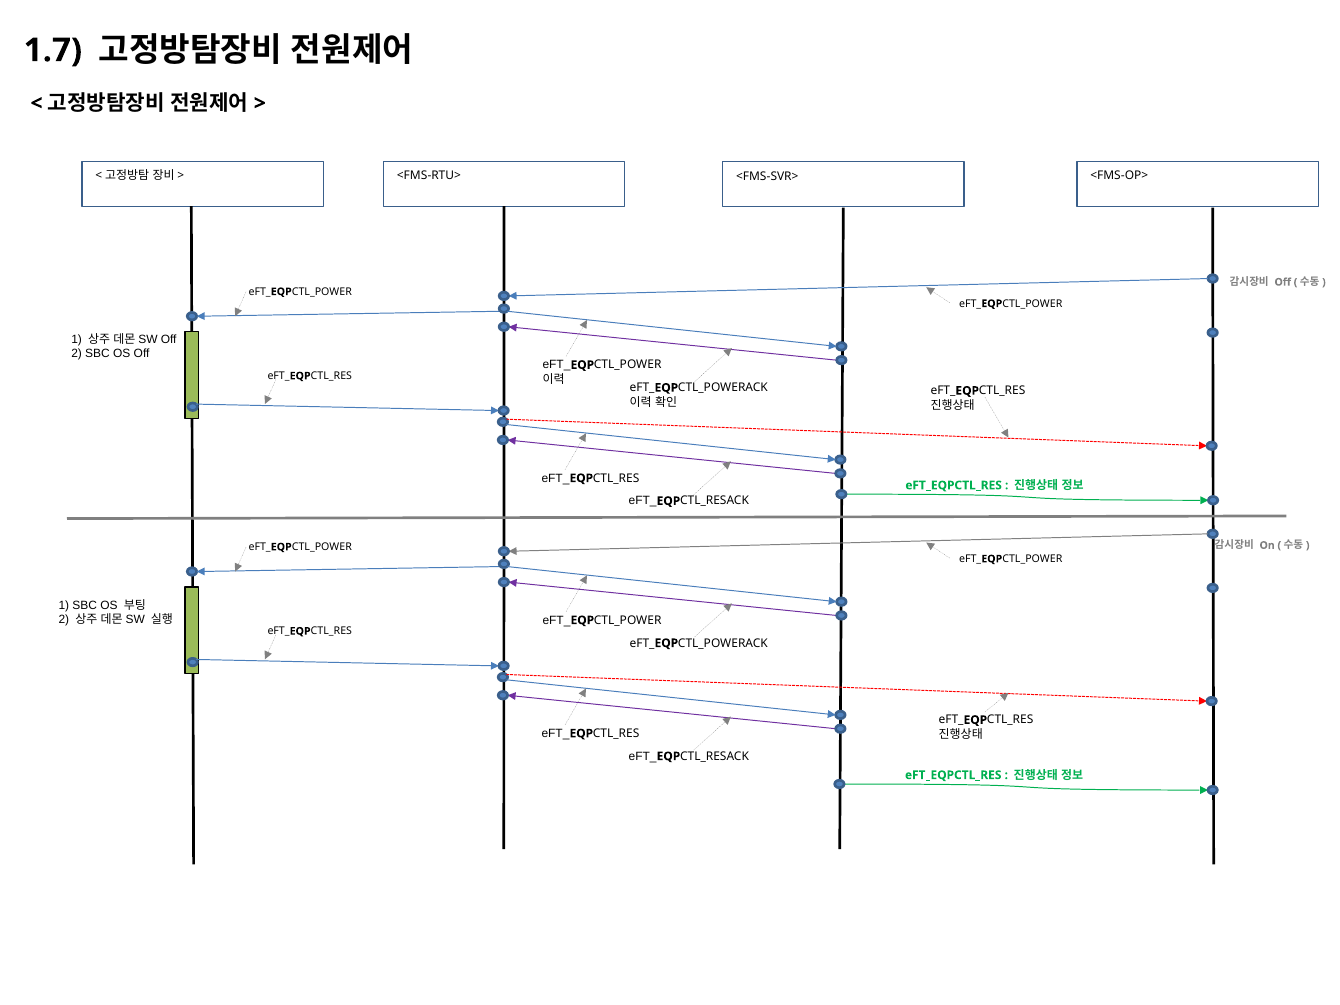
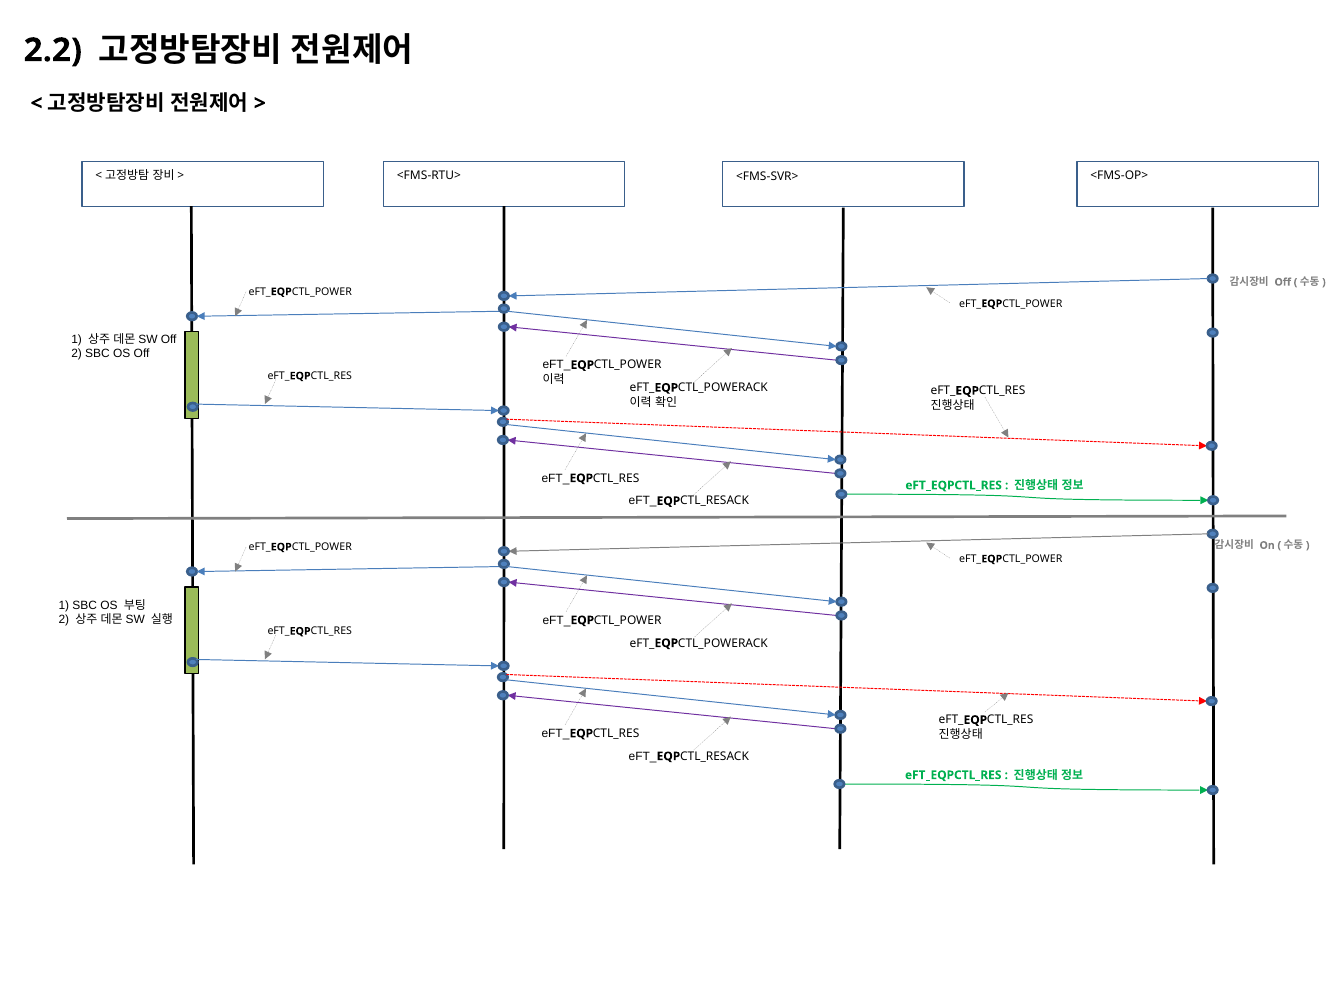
1.7: 1.7 -> 2.2 (53, 50)
